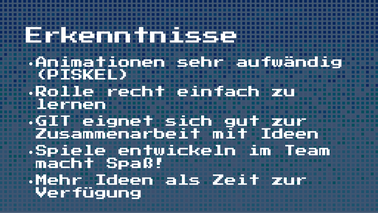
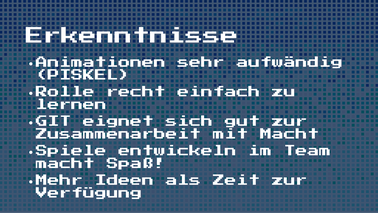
mit Ideen: Ideen -> Macht (290, 136)
